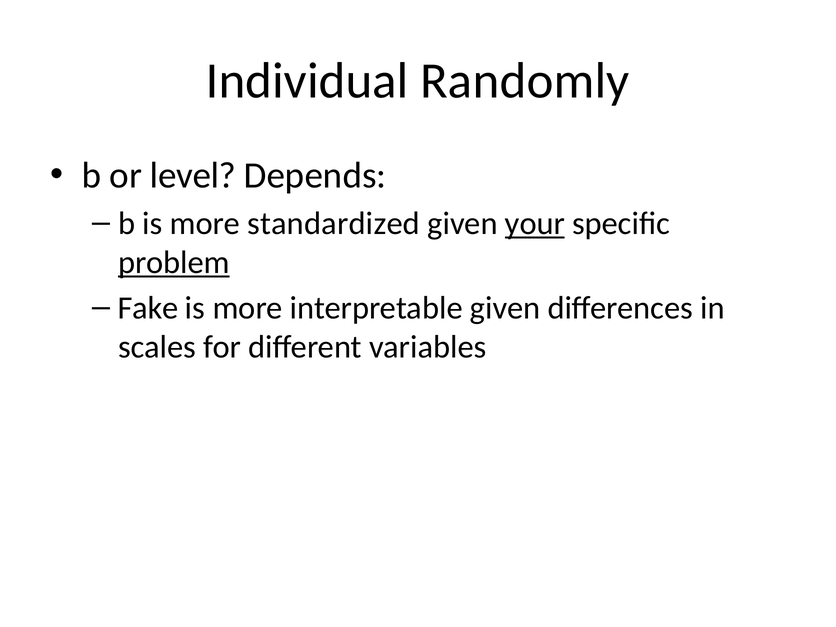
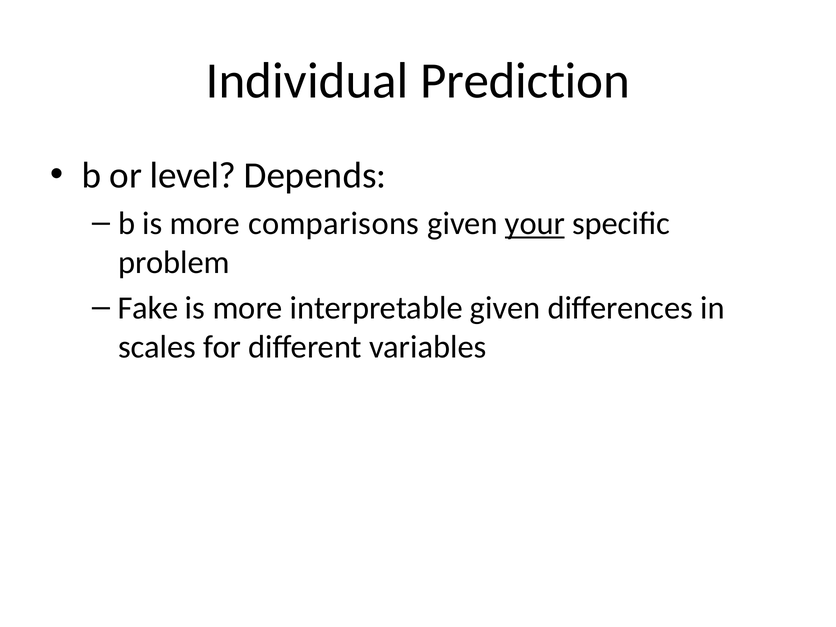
Randomly: Randomly -> Prediction (525, 81)
standardized: standardized -> comparisons (334, 223)
problem underline: present -> none (174, 262)
